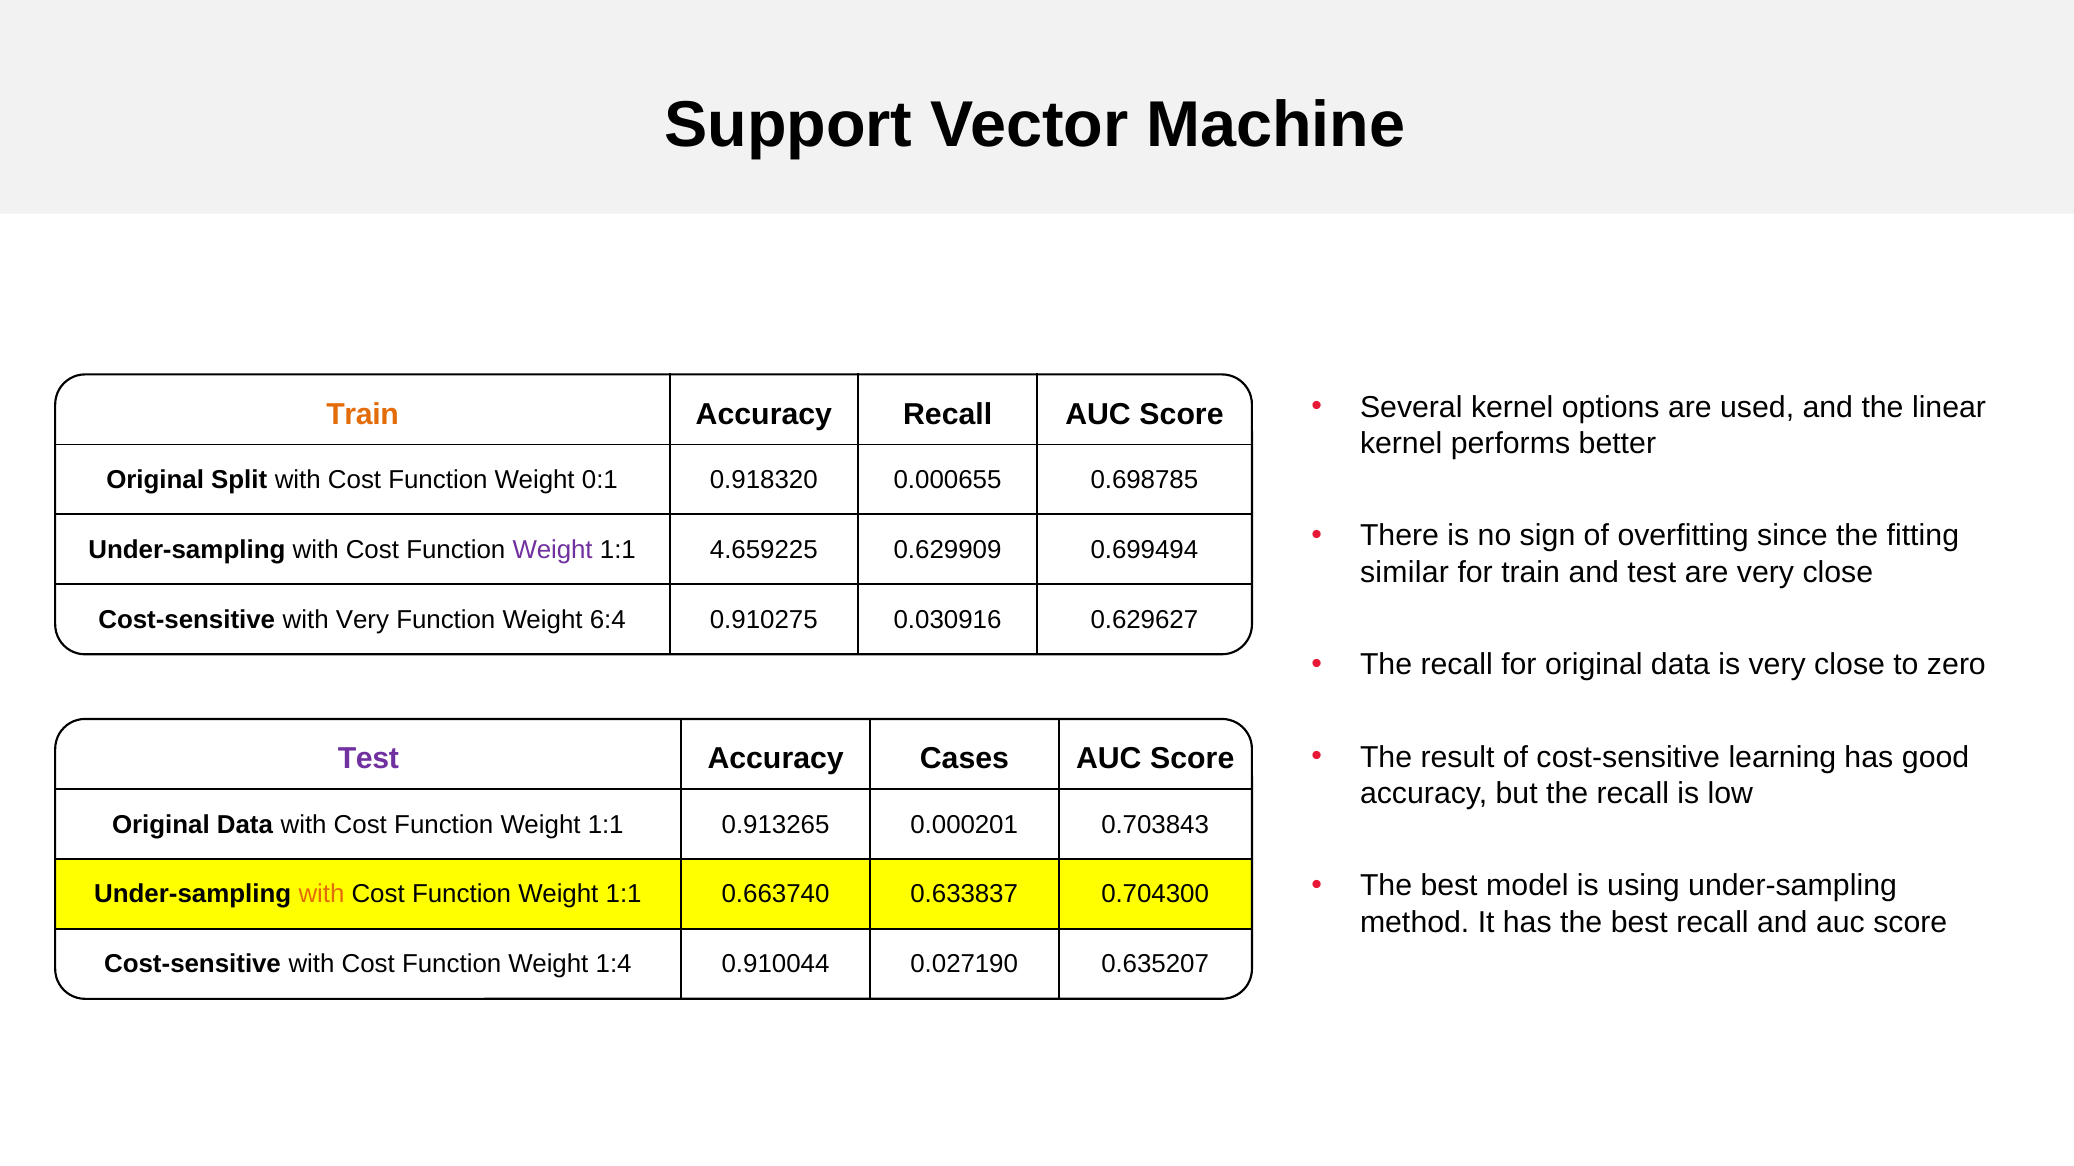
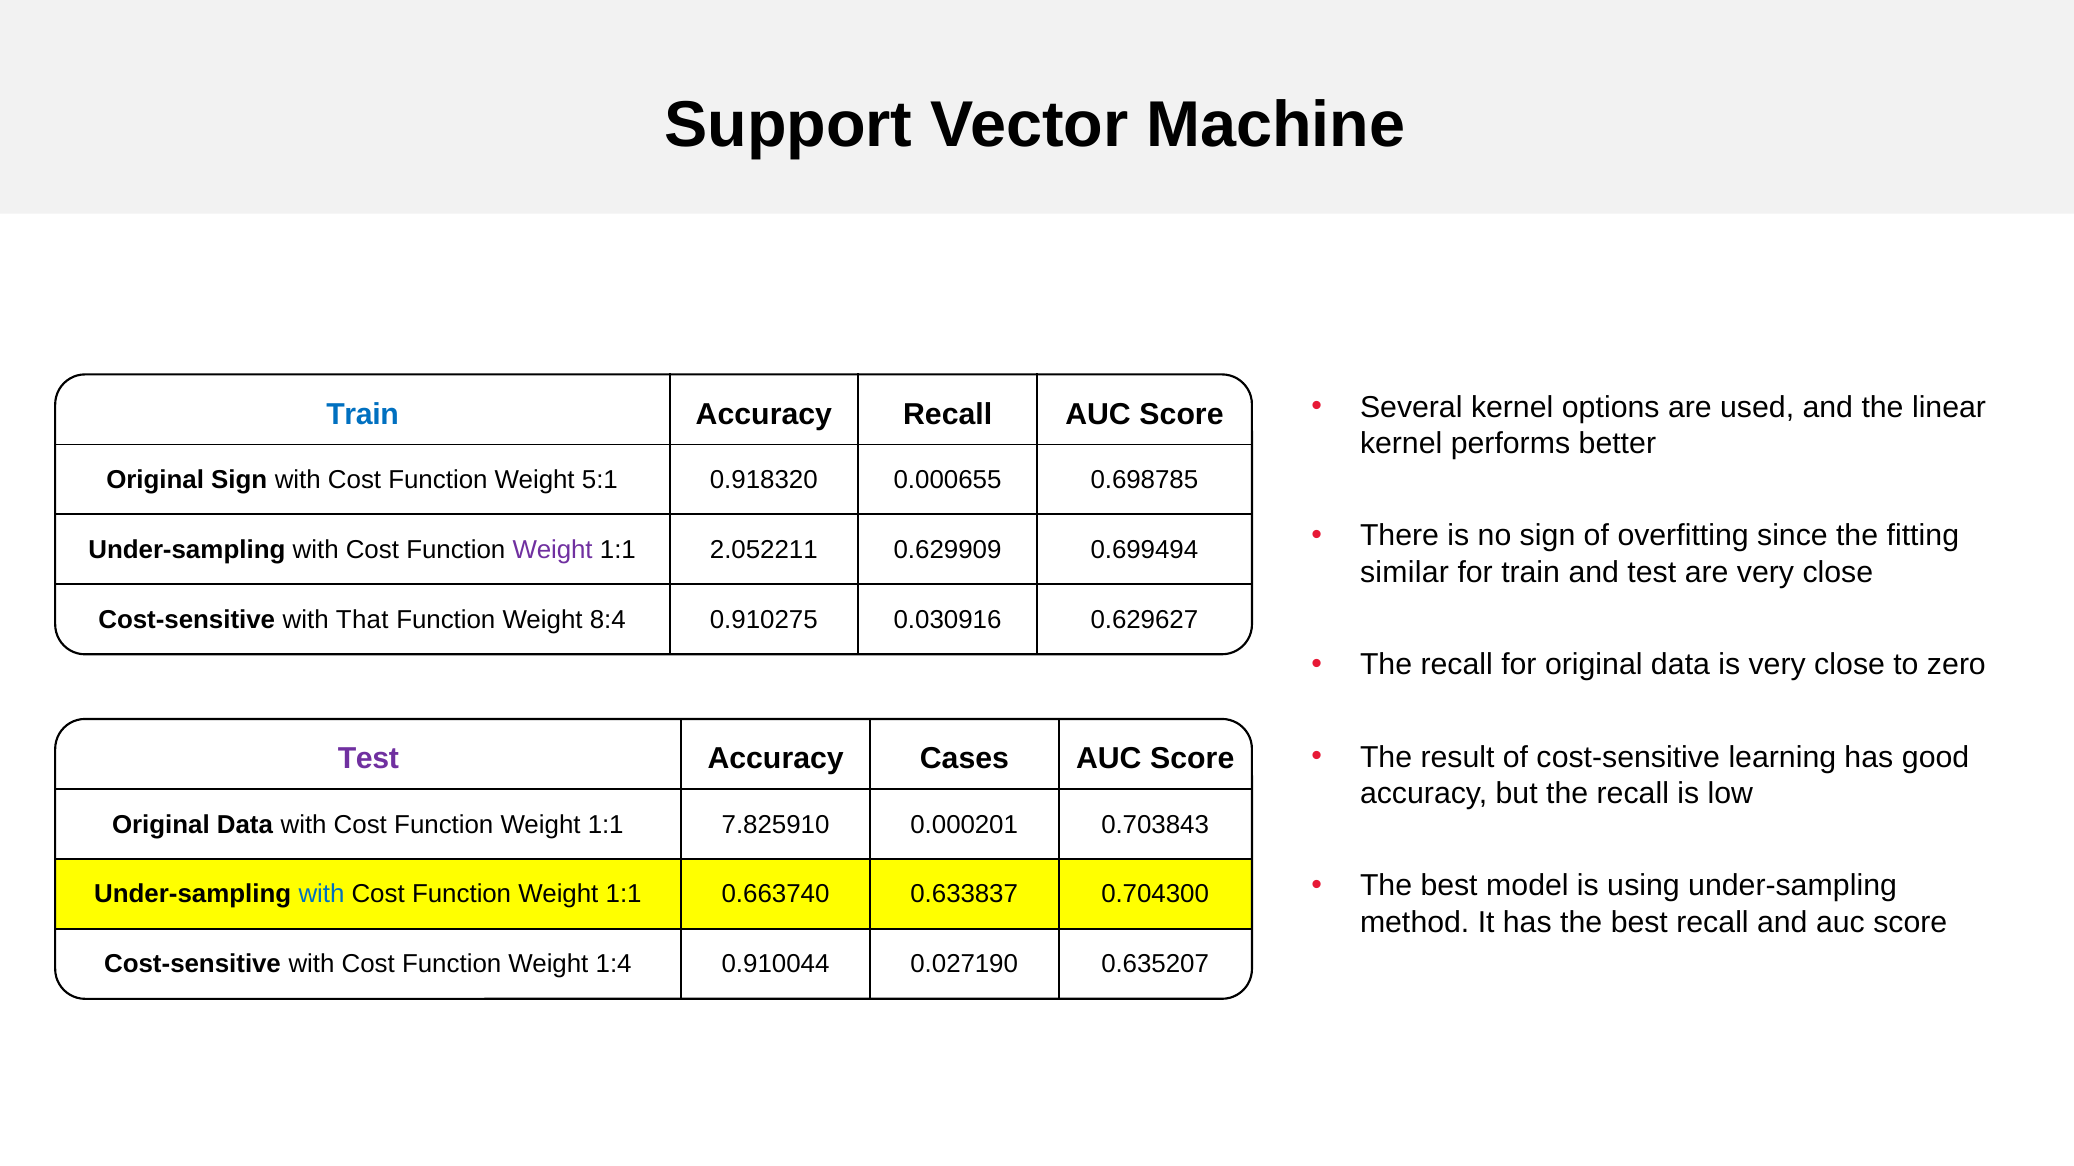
Train colour: orange -> blue (363, 414)
Original Split: Split -> Sign (239, 480)
0:1: 0:1 -> 5:1 (600, 480)
4.659225: 4.659225 -> 2.052211 (764, 550)
with Very: Very -> That (362, 620)
6:4: 6:4 -> 8:4 (608, 620)
0.913265: 0.913265 -> 7.825910 (776, 825)
with colour: orange -> blue (322, 895)
